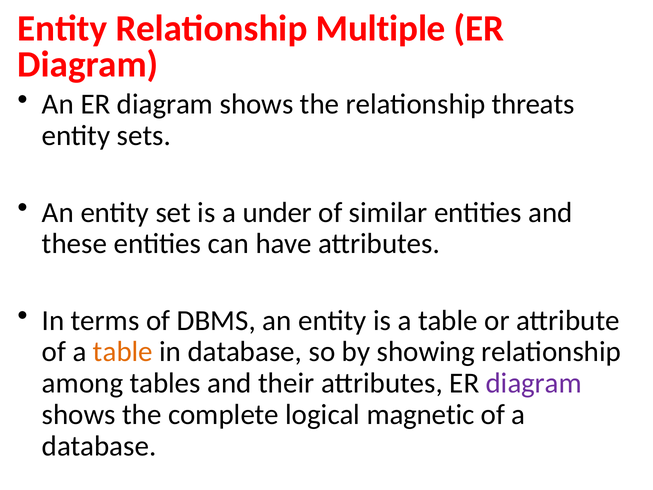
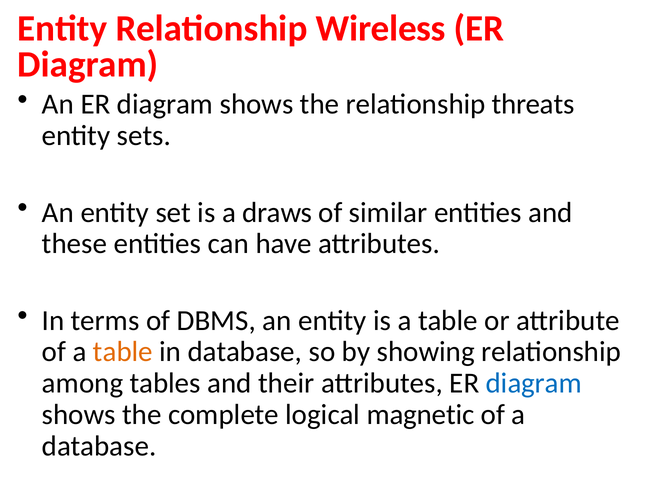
Multiple: Multiple -> Wireless (381, 29)
under: under -> draws (277, 212)
diagram colour: purple -> blue (534, 383)
